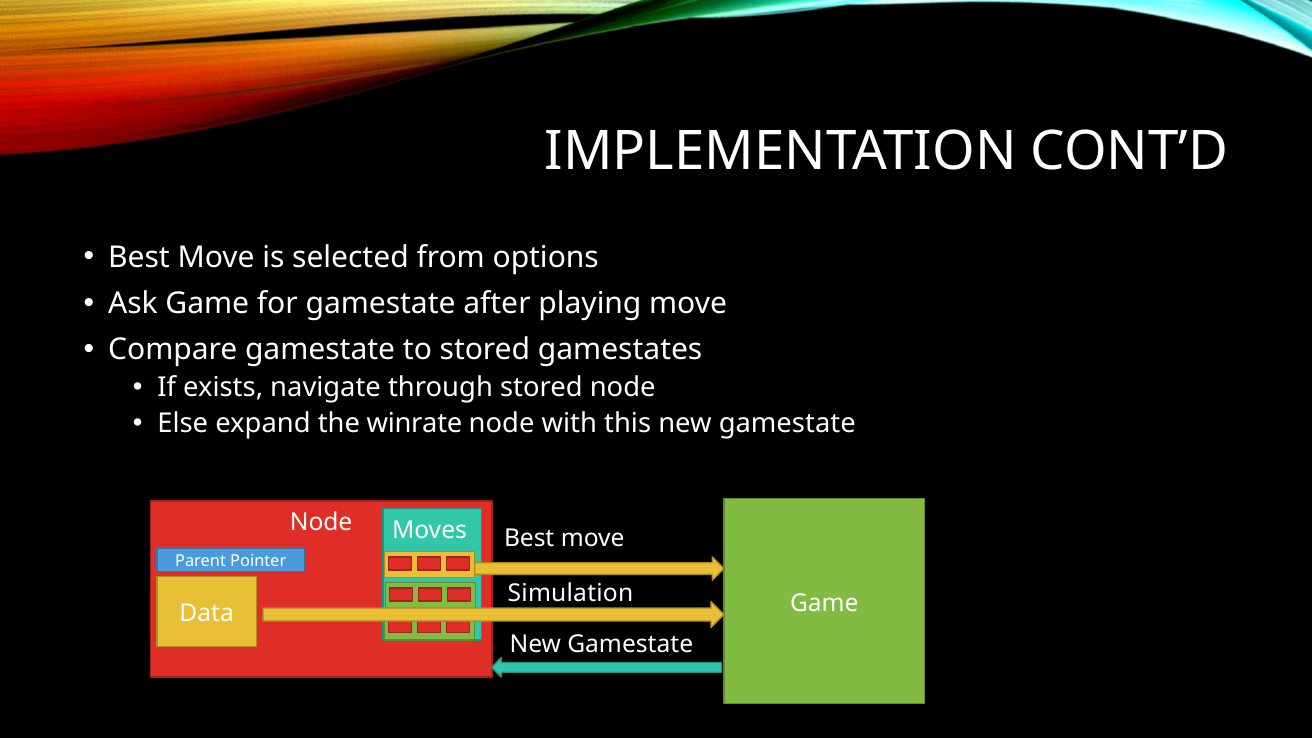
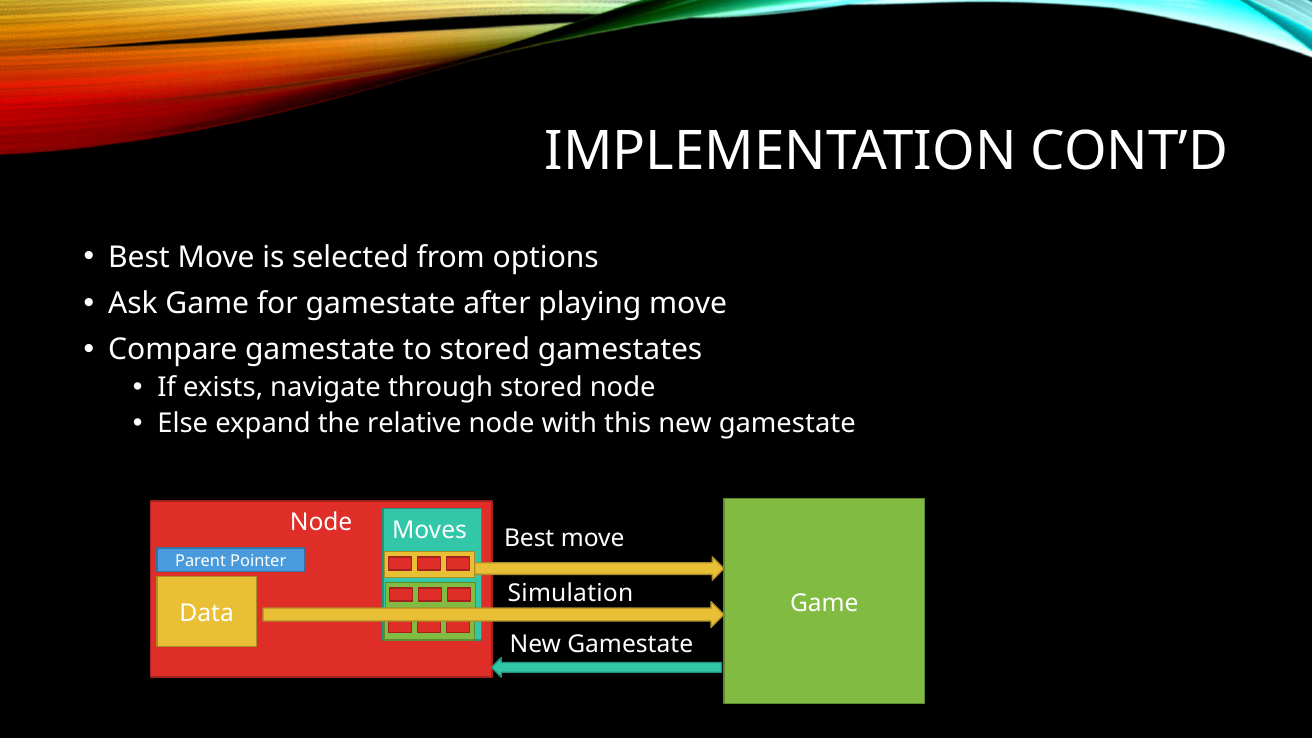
winrate: winrate -> relative (414, 424)
